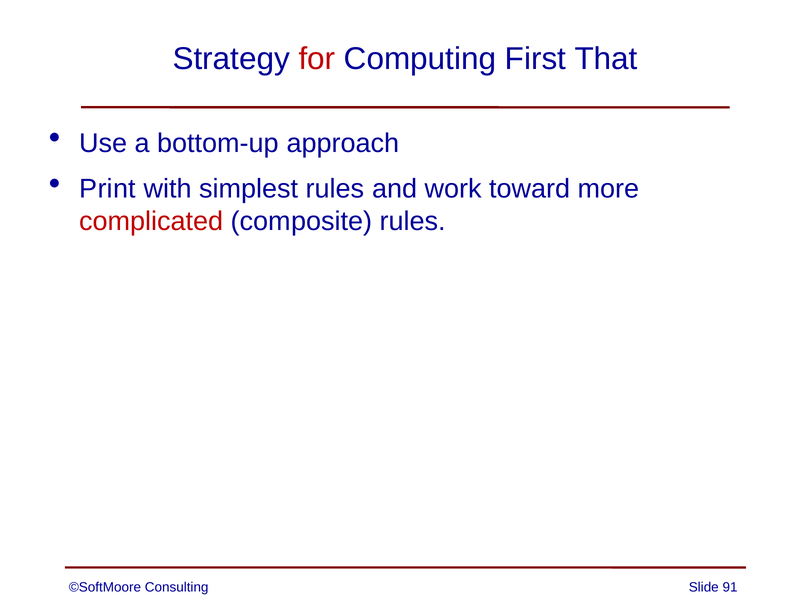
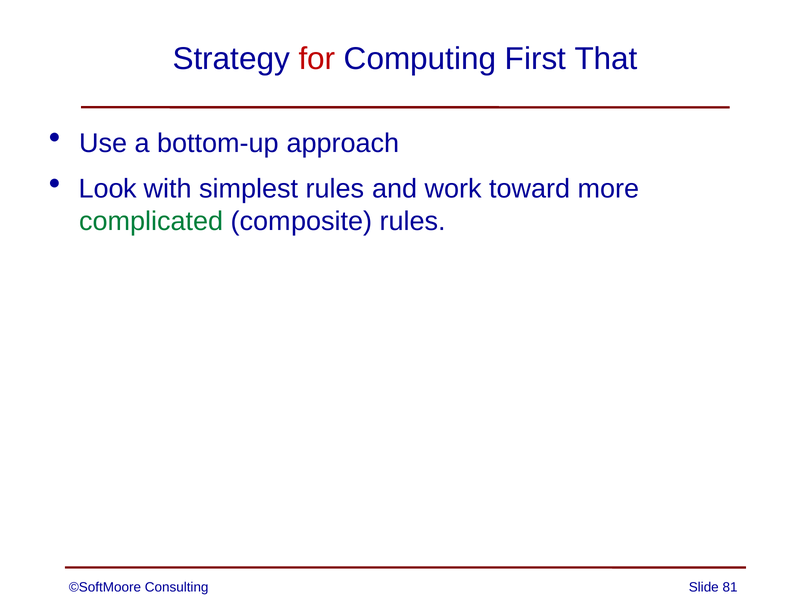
Print: Print -> Look (108, 189)
complicated colour: red -> green (151, 222)
91: 91 -> 81 (730, 588)
